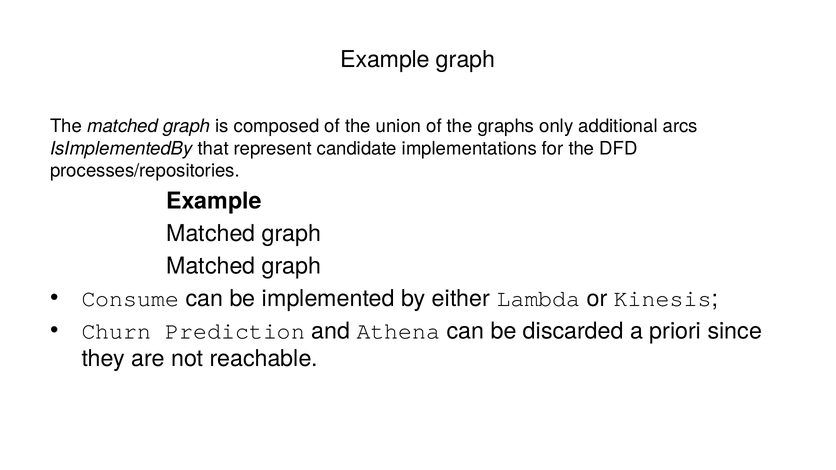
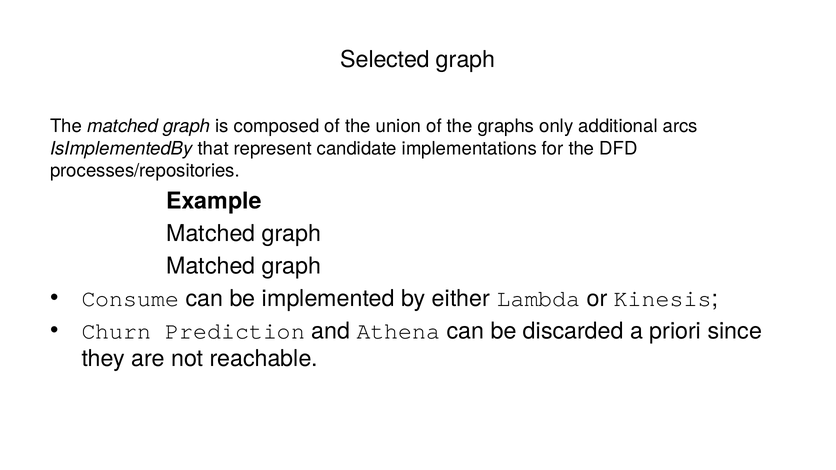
Example: Example -> Selected (385, 60)
